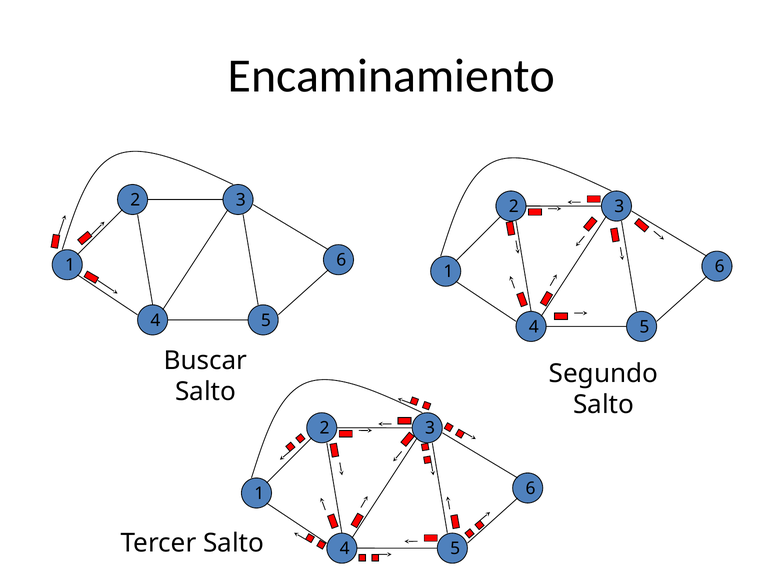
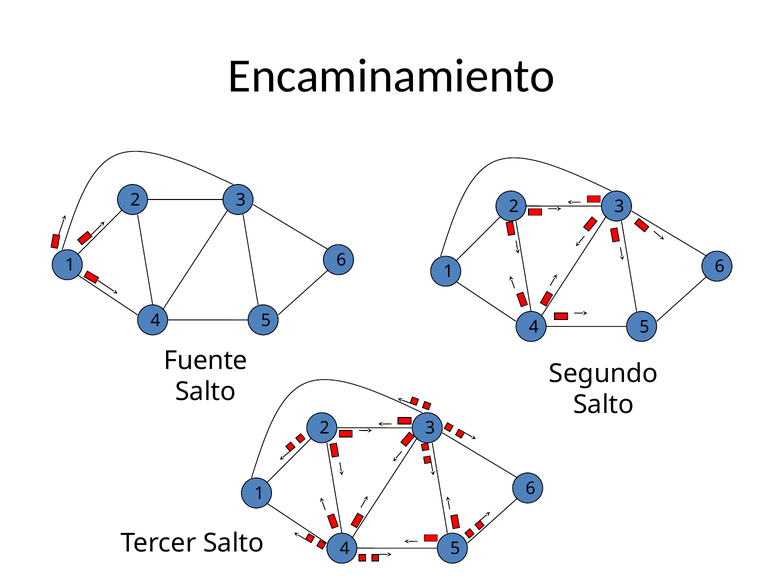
Buscar: Buscar -> Fuente (206, 361)
